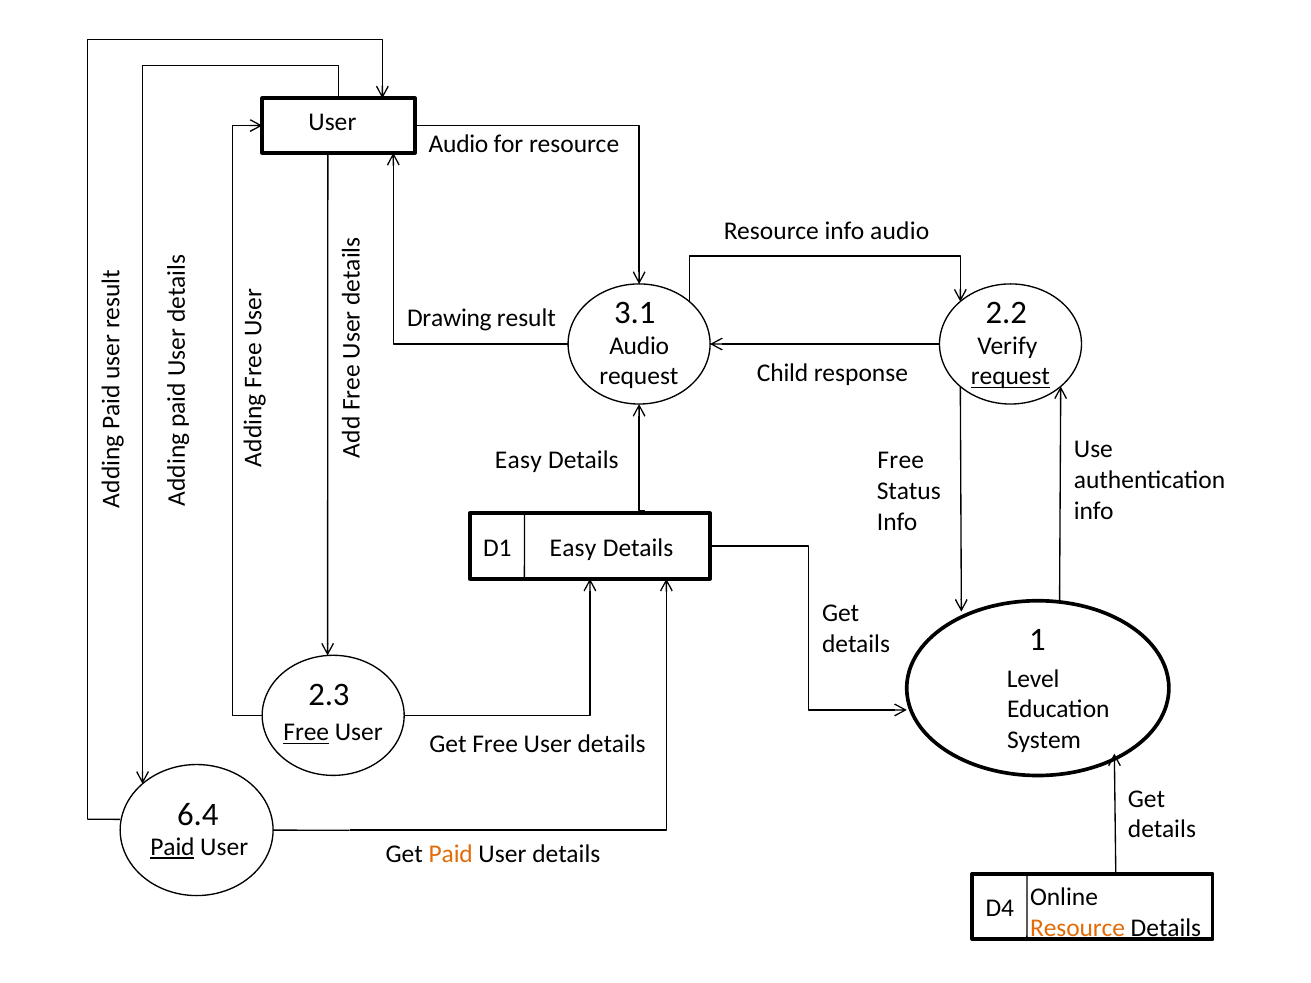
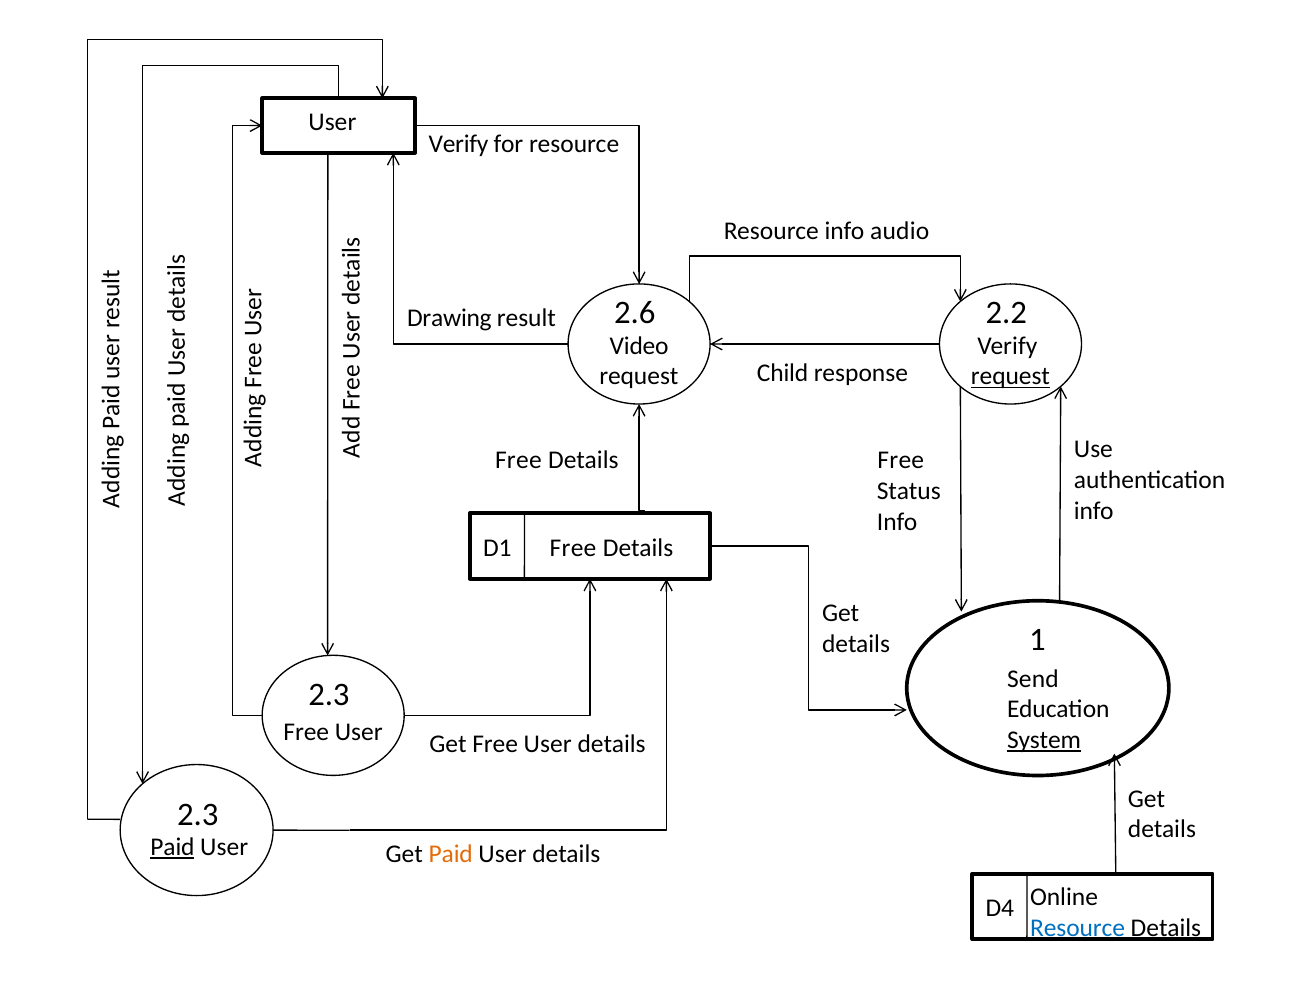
Audio: Audio -> Verify (459, 144)
3.1: 3.1 -> 2.6 (635, 312)
Audio: Audio -> Video (639, 346)
Easy: Easy -> Free (518, 461)
Easy: Easy -> Free (573, 548)
Level: Level -> Send (1033, 679)
Free underline: present -> none (306, 733)
System underline: none -> present (1044, 740)
6.4: 6.4 -> 2.3 (198, 815)
Resource colour: orange -> blue (1078, 928)
